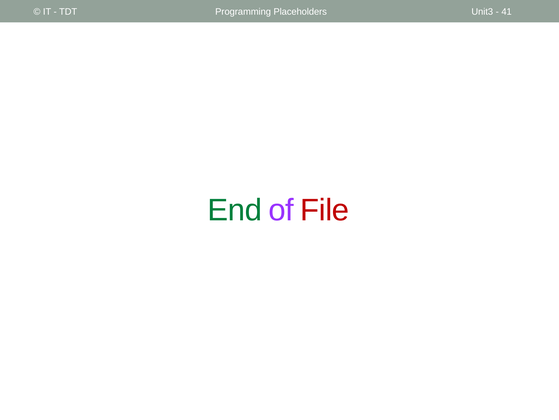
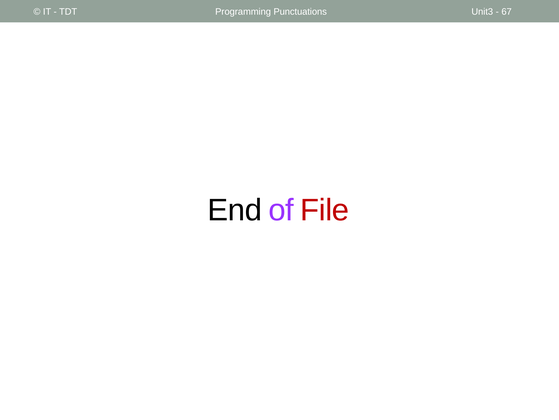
Placeholders: Placeholders -> Punctuations (300, 12)
41: 41 -> 67 (507, 12)
End colour: green -> black (235, 210)
